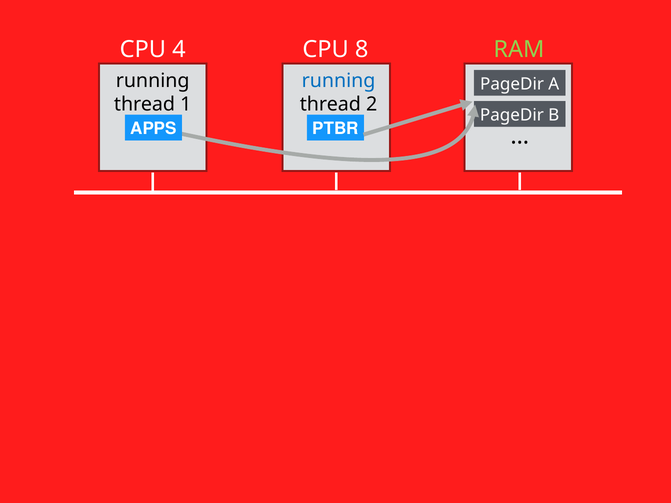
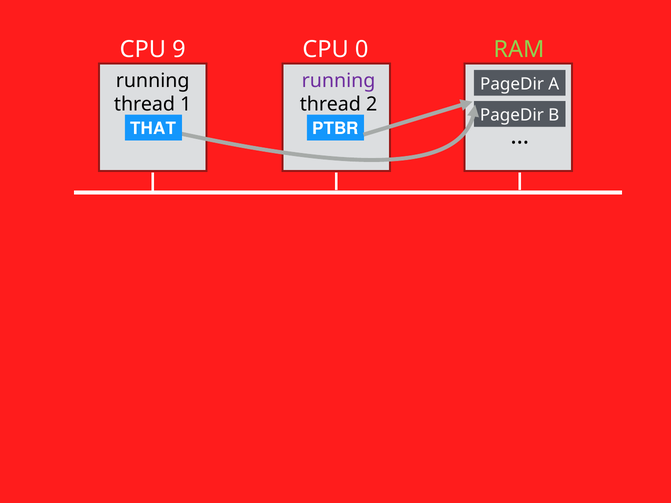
4: 4 -> 9 (179, 49)
8: 8 -> 0 (362, 49)
running colour: blue -> purple (339, 81)
APPS: APPS -> THAT (153, 129)
